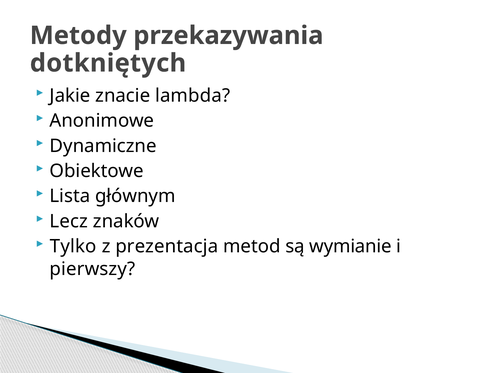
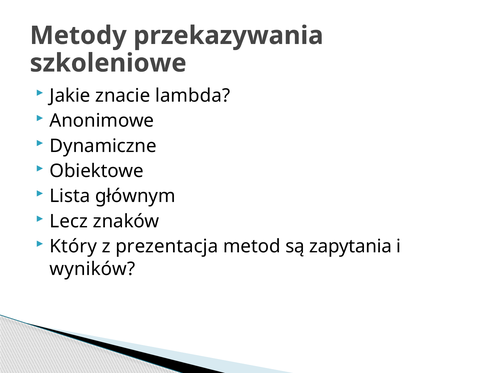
dotkniętych: dotkniętych -> szkoleniowe (108, 63)
Tylko: Tylko -> Który (73, 246)
wymianie: wymianie -> zapytania (351, 246)
pierwszy: pierwszy -> wyników (92, 269)
